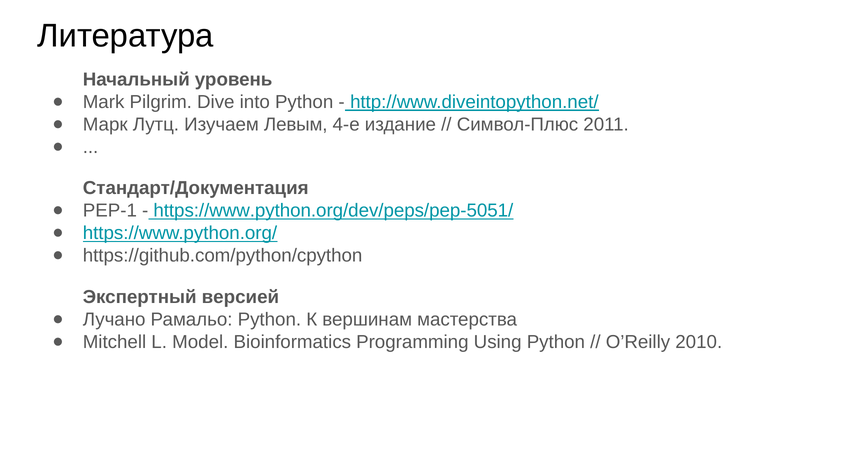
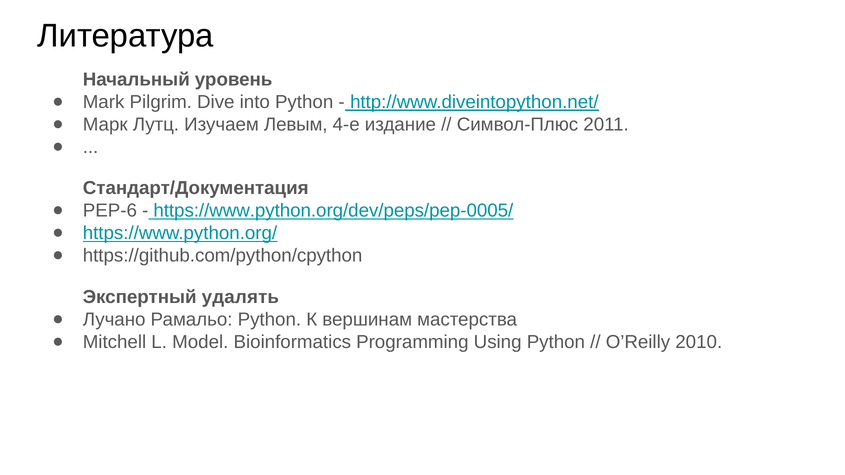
PEP-1: PEP-1 -> PEP-6 (110, 211)
https://www.python.org/dev/peps/pep-5051/: https://www.python.org/dev/peps/pep-5051/ -> https://www.python.org/dev/peps/pep-0005/ (333, 211)
версией: версией -> удалять (240, 297)
